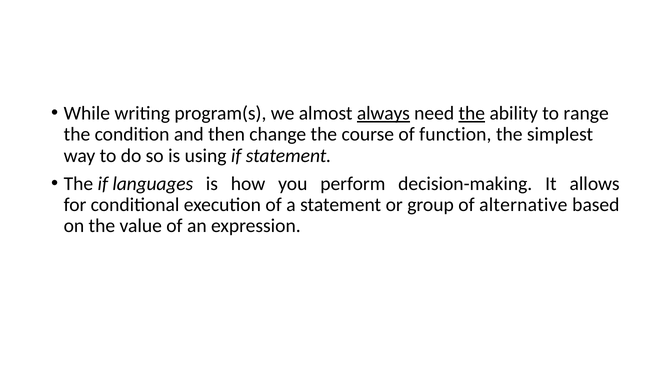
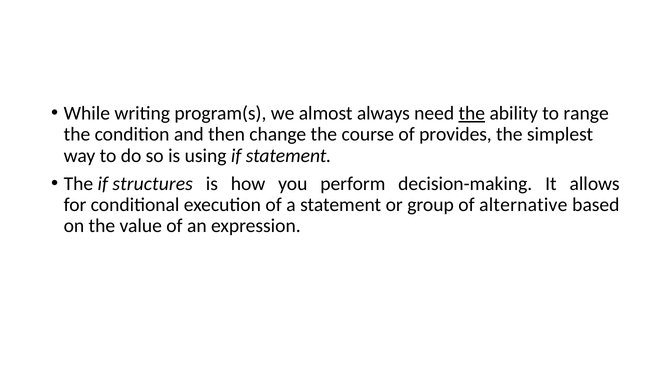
always underline: present -> none (383, 113)
function: function -> provides (455, 135)
languages: languages -> structures (153, 184)
